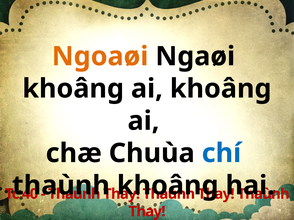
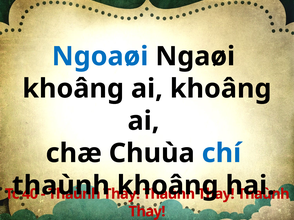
Ngoaøi colour: orange -> blue (100, 57)
